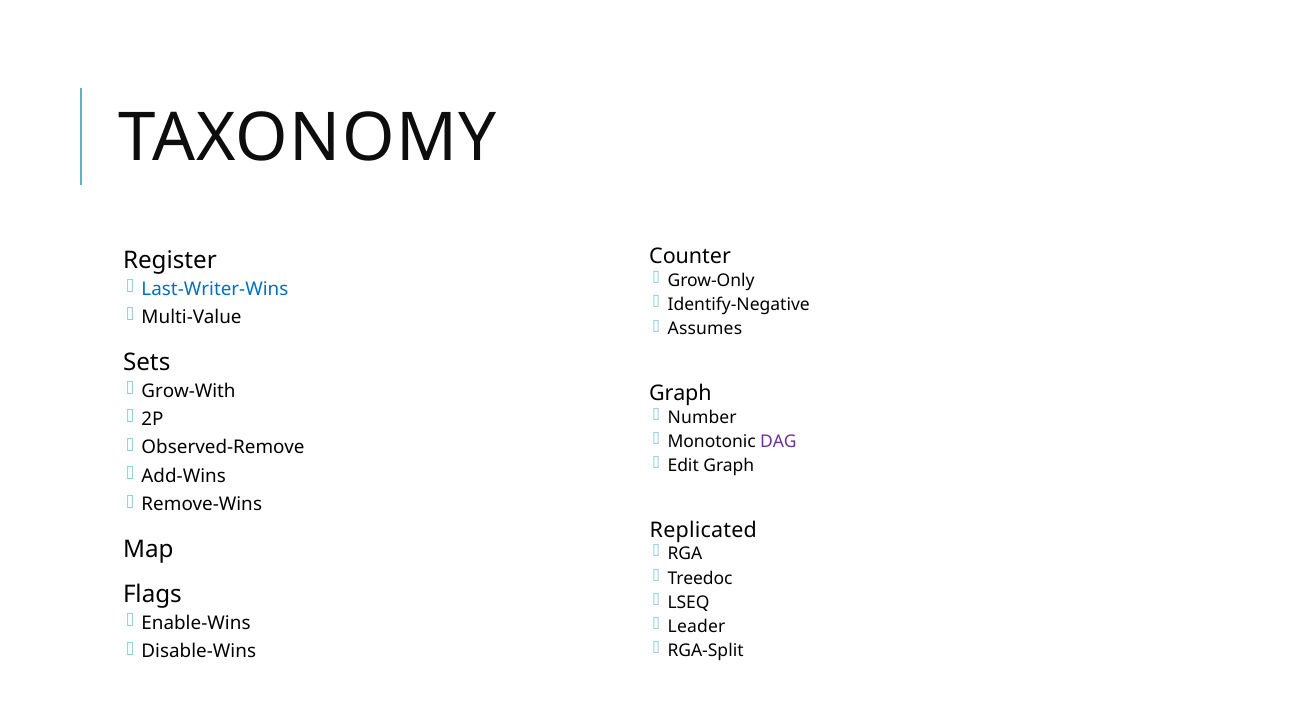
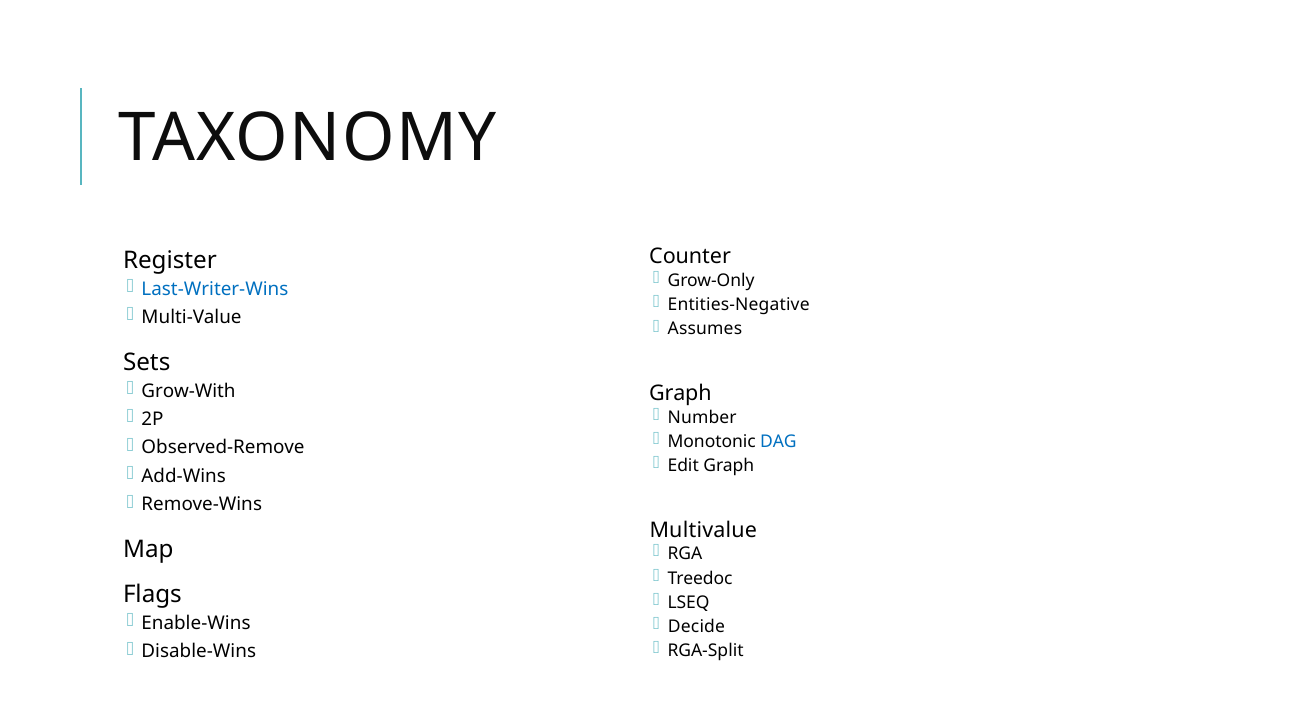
Identify-Negative: Identify-Negative -> Entities-Negative (739, 305)
DAG colour: purple -> blue (778, 441)
Replicated: Replicated -> Multivalue (703, 530)
Leader: Leader -> Decide (696, 626)
